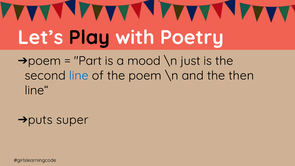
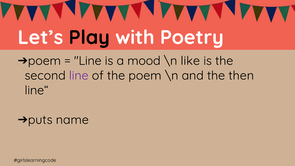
Part: Part -> Line (88, 61)
just: just -> like (190, 61)
line colour: blue -> purple (79, 76)
super: super -> name (72, 120)
